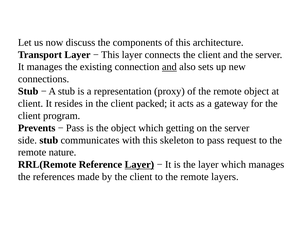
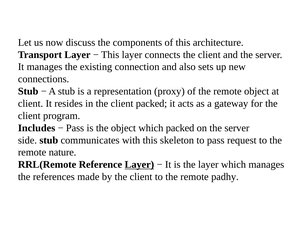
and underline: present -> none (169, 67)
Prevents: Prevents -> Includes (37, 128)
which getting: getting -> packed (180, 128)
layers: layers -> padhy (225, 177)
